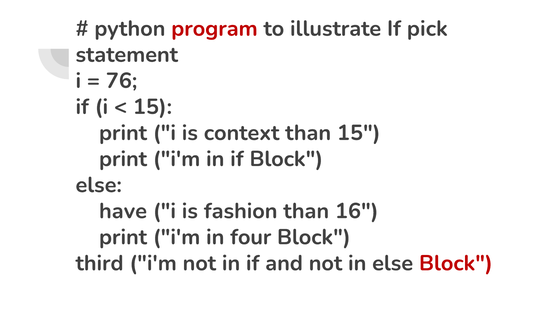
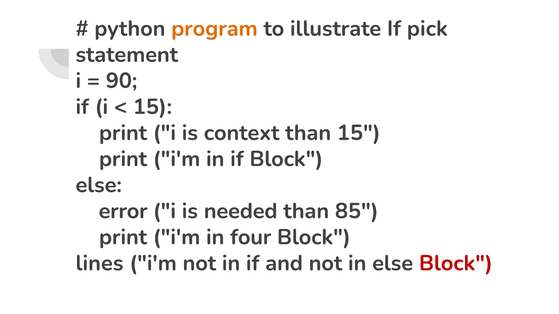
program colour: red -> orange (214, 29)
76: 76 -> 90 (122, 81)
have: have -> error (123, 211)
fashion: fashion -> needed (241, 211)
16: 16 -> 85 (357, 211)
third: third -> lines (99, 263)
